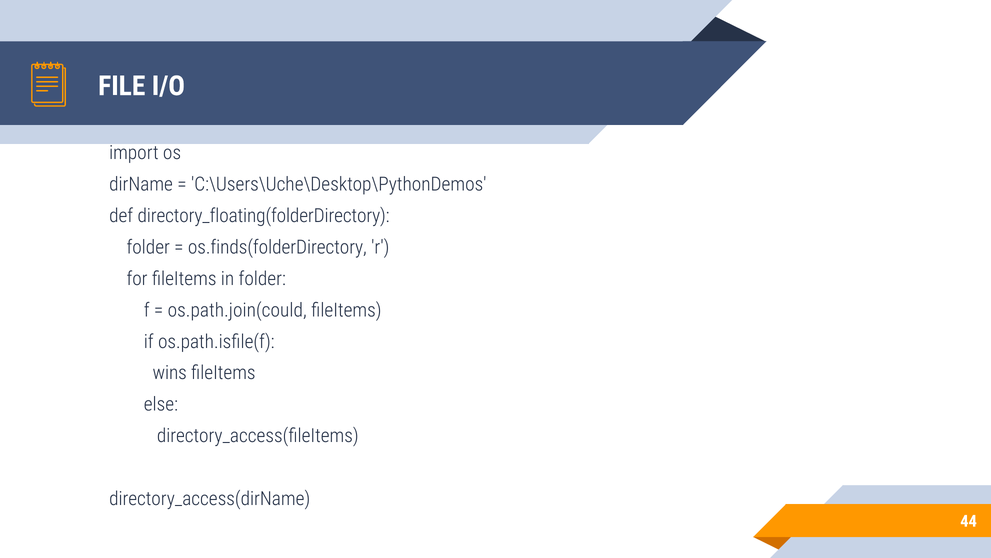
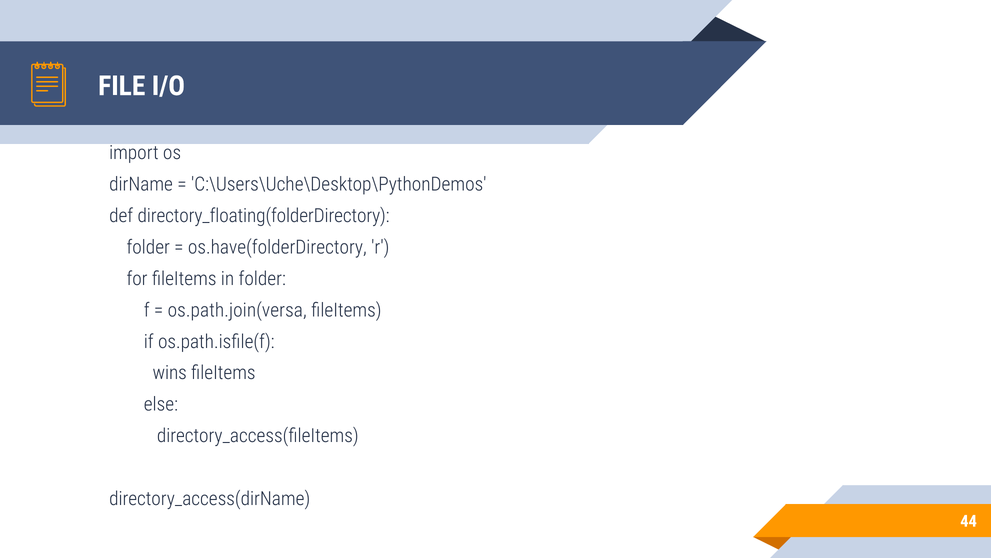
os.finds(folderDirectory: os.finds(folderDirectory -> os.have(folderDirectory (277, 247)
os.path.join(could: os.path.join(could -> os.path.join(versa (237, 310)
